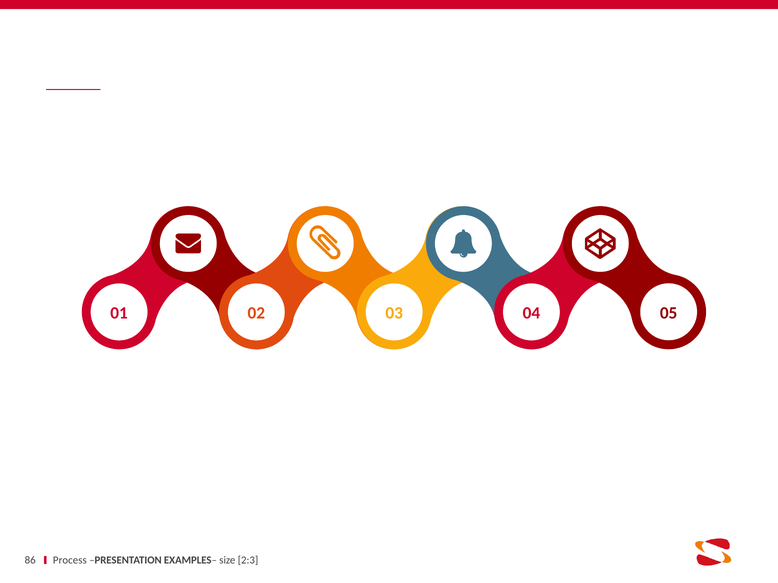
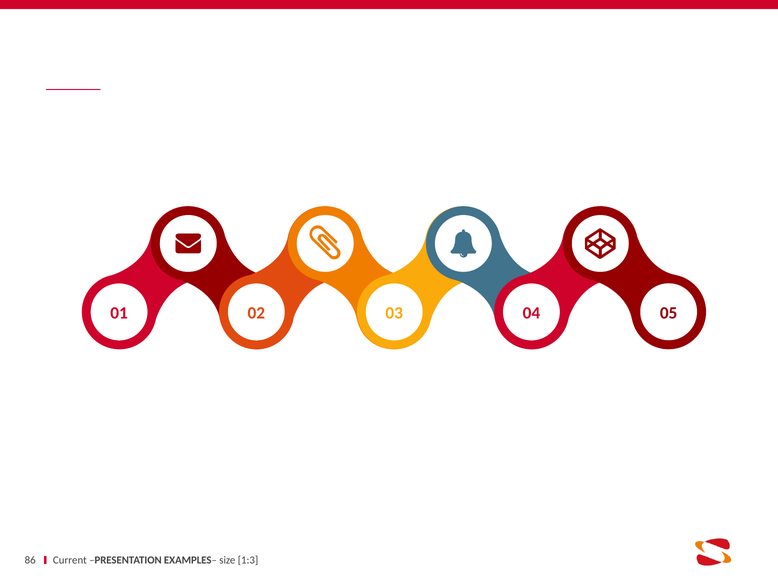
Process: Process -> Current (70, 561)
2:3: 2:3 -> 1:3 (248, 561)
